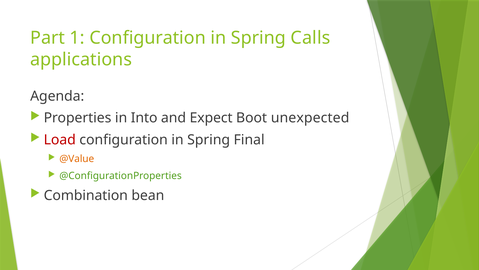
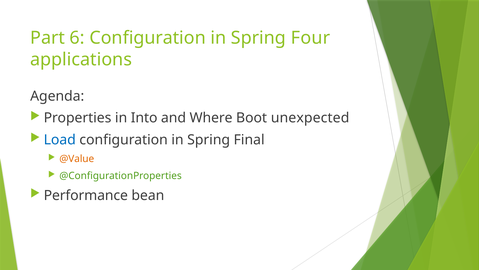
1: 1 -> 6 (77, 38)
Calls: Calls -> Four (310, 38)
Expect: Expect -> Where (211, 118)
Load colour: red -> blue (60, 139)
Combination: Combination -> Performance (86, 195)
